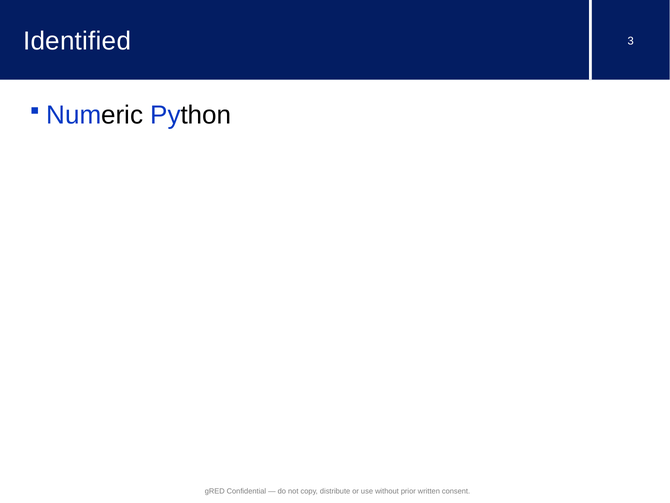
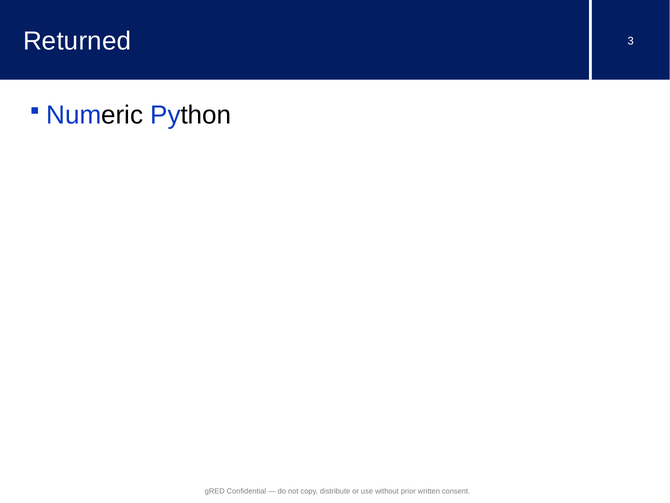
Identified: Identified -> Returned (77, 41)
